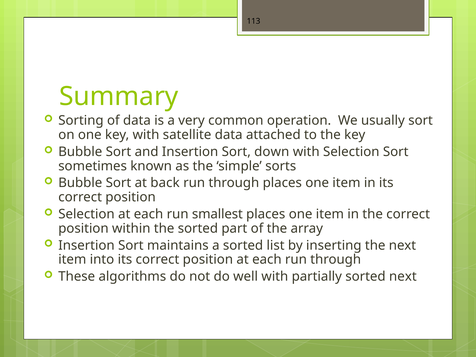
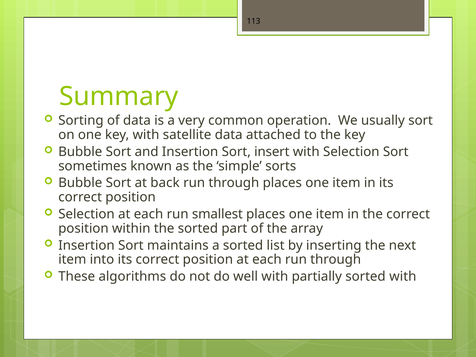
down: down -> insert (272, 152)
sorted next: next -> with (403, 277)
